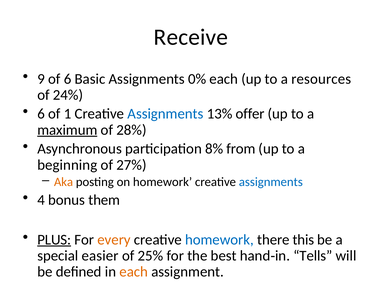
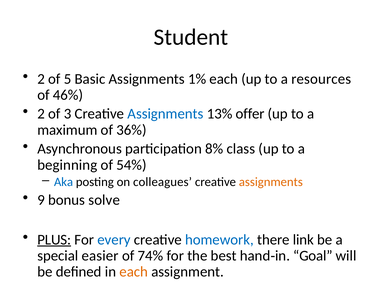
Receive: Receive -> Student (191, 37)
9: 9 -> 2 (41, 79)
of 6: 6 -> 5 (68, 79)
0%: 0% -> 1% (197, 79)
24%: 24% -> 46% (68, 95)
6: 6 -> 2 (41, 114)
1: 1 -> 3 (68, 114)
maximum underline: present -> none (67, 130)
28%: 28% -> 36% (131, 130)
from: from -> class (241, 149)
27%: 27% -> 54% (131, 165)
Aka colour: orange -> blue (64, 182)
on homework: homework -> colleagues (162, 182)
assignments colour: blue -> orange (271, 182)
4: 4 -> 9 (41, 200)
them: them -> solve (104, 200)
every colour: orange -> blue (114, 239)
this: this -> link (303, 239)
25%: 25% -> 74% (151, 255)
Tells: Tells -> Goal (313, 255)
